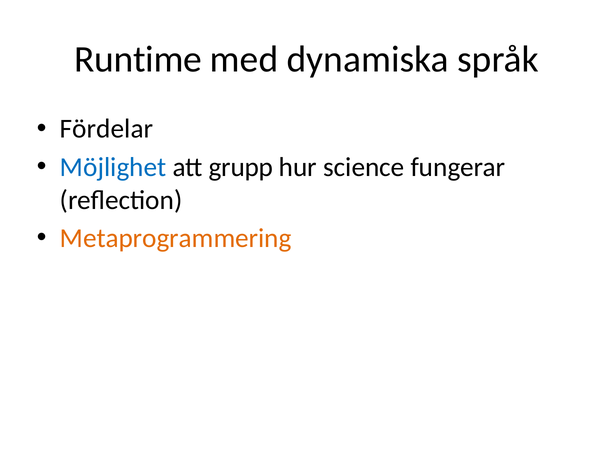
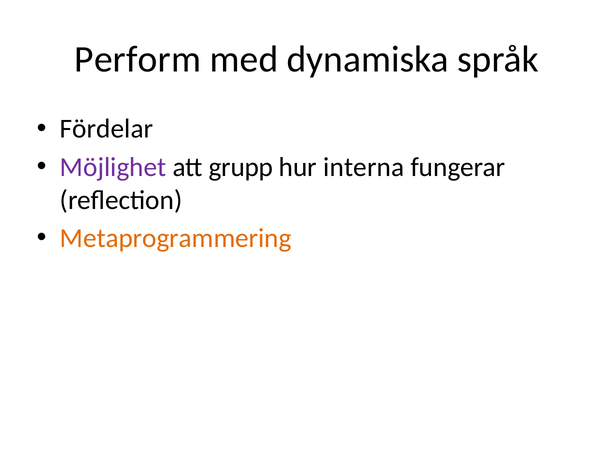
Runtime: Runtime -> Perform (138, 59)
Möjlighet colour: blue -> purple (113, 167)
science: science -> interna (364, 167)
